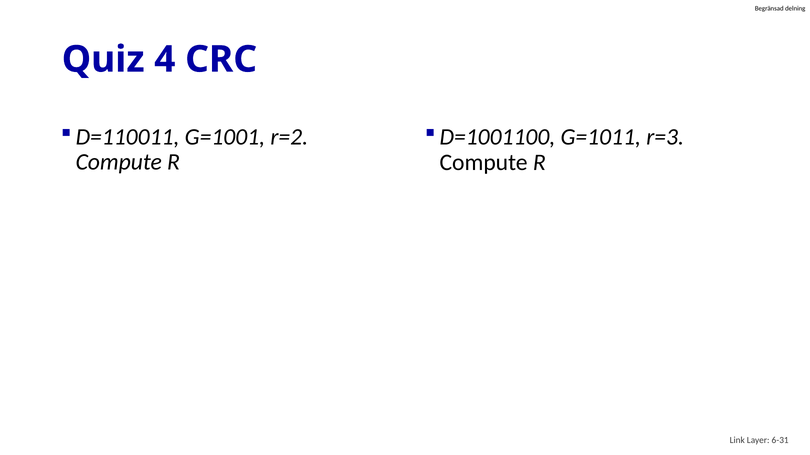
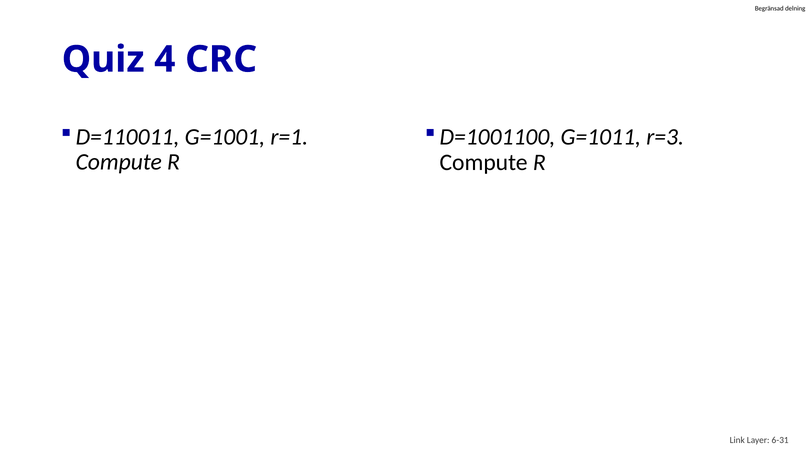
r=2: r=2 -> r=1 (289, 137)
